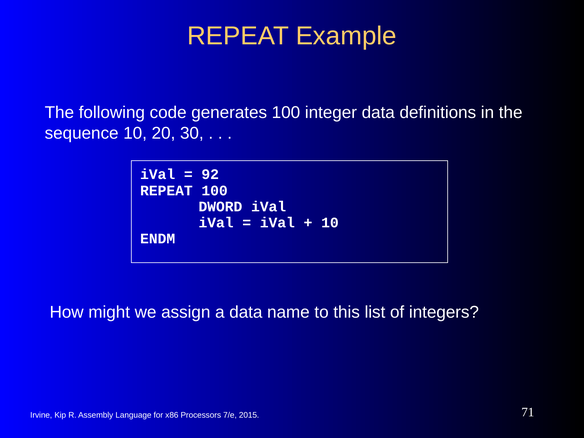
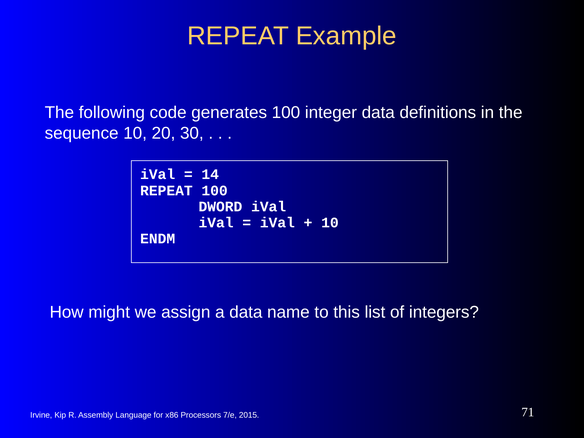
92: 92 -> 14 (210, 174)
